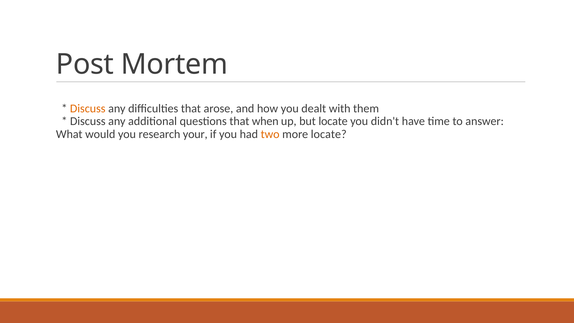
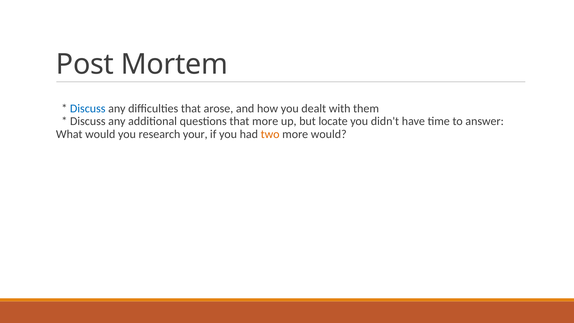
Discuss colour: orange -> blue (88, 108)
that when: when -> more (265, 121)
more locate: locate -> would (329, 134)
